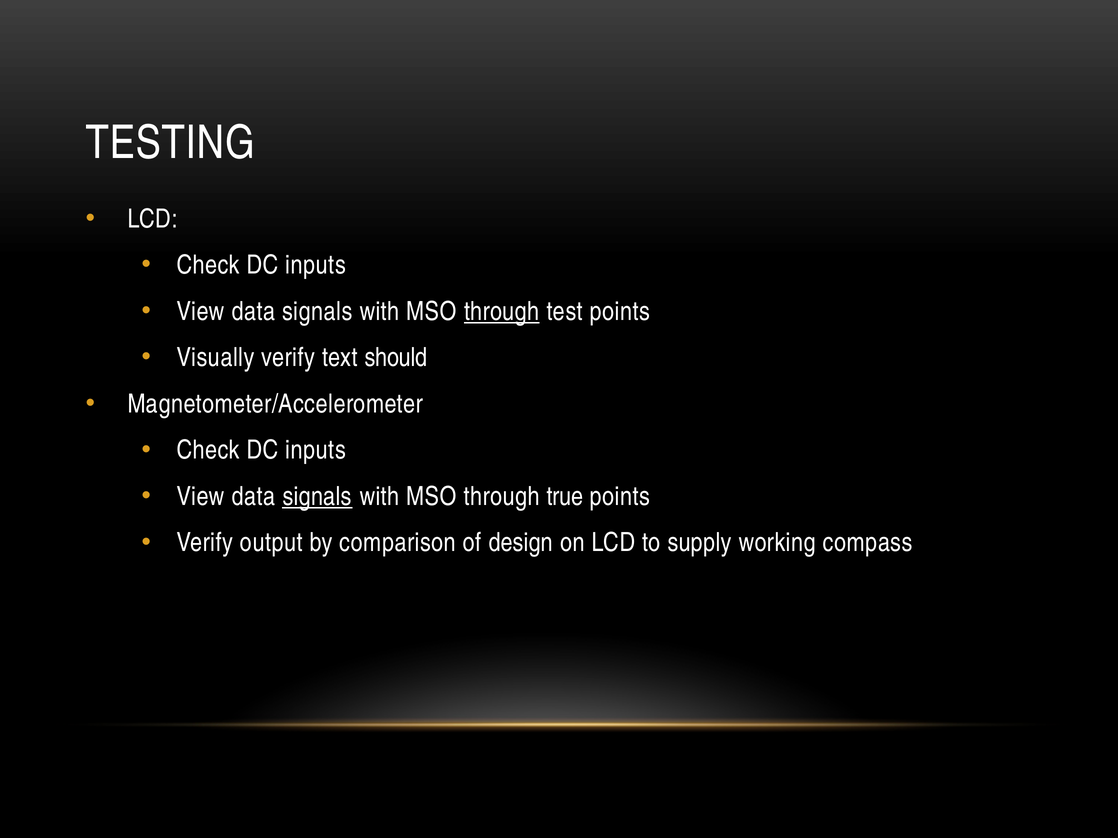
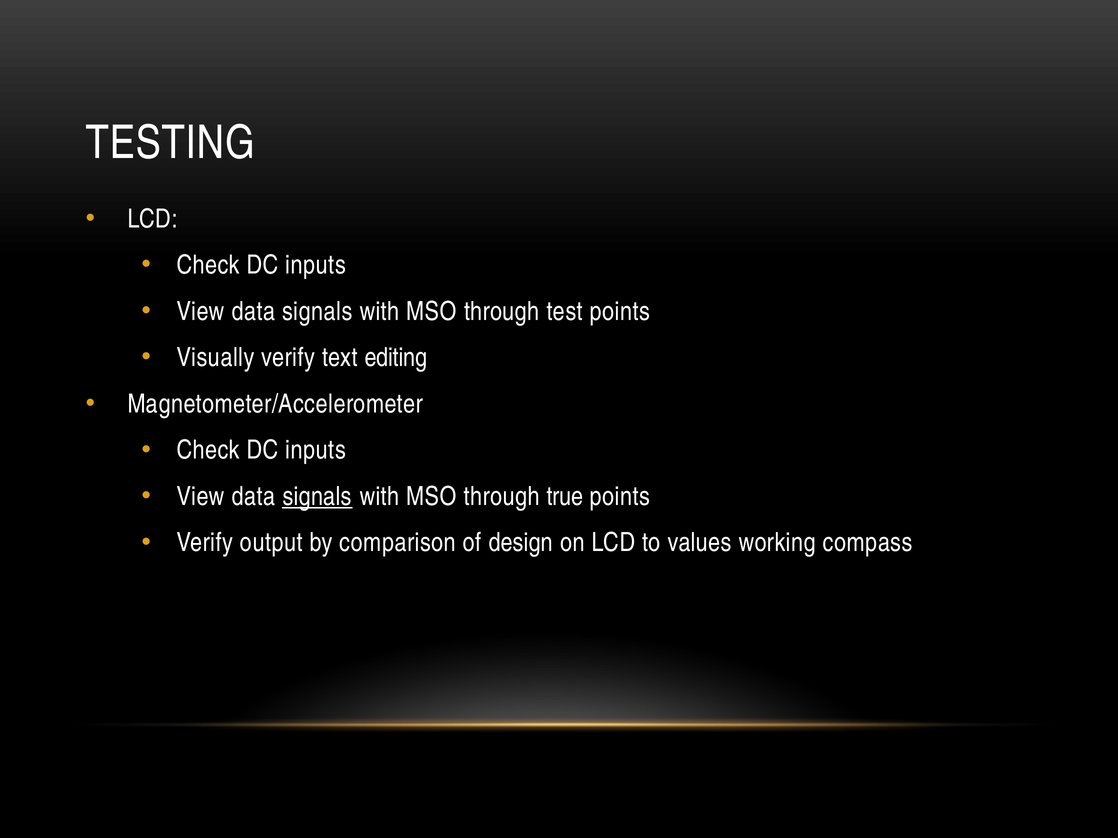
through underline: present -> none (502, 312)
should: should -> editing (396, 358)
supply: supply -> values (699, 543)
